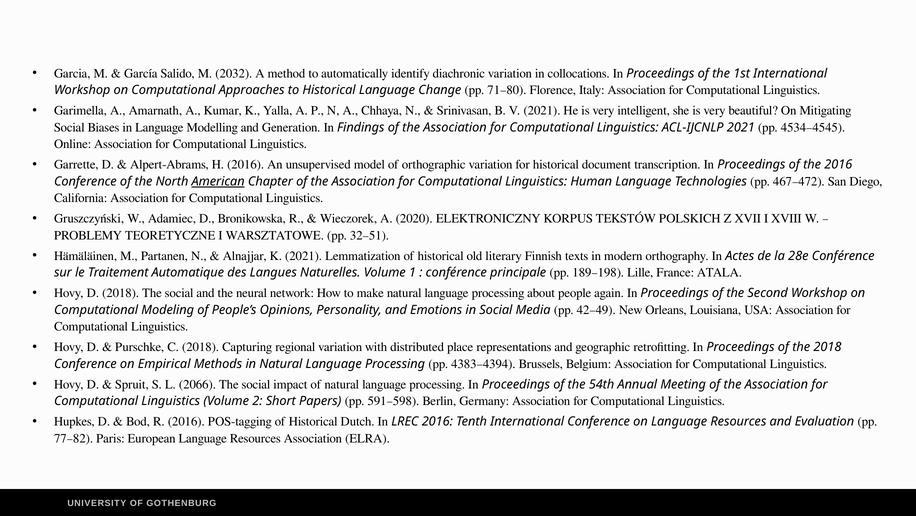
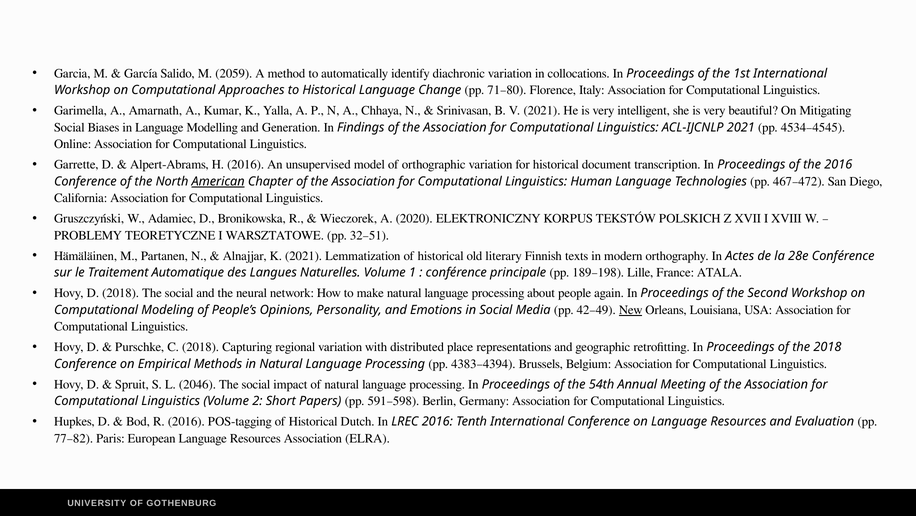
2032: 2032 -> 2059 (234, 73)
New underline: none -> present (631, 310)
2066: 2066 -> 2046 (197, 384)
